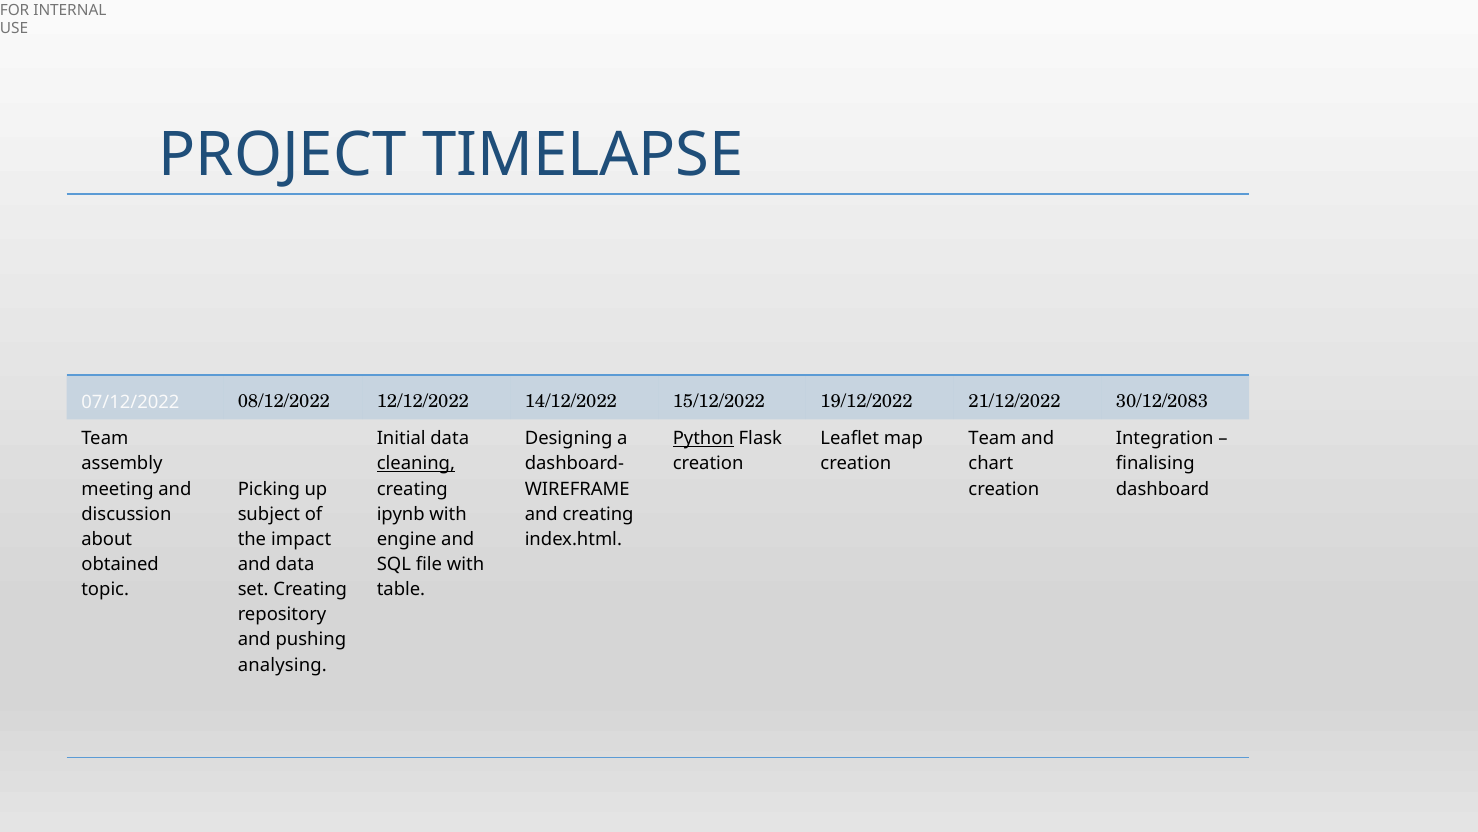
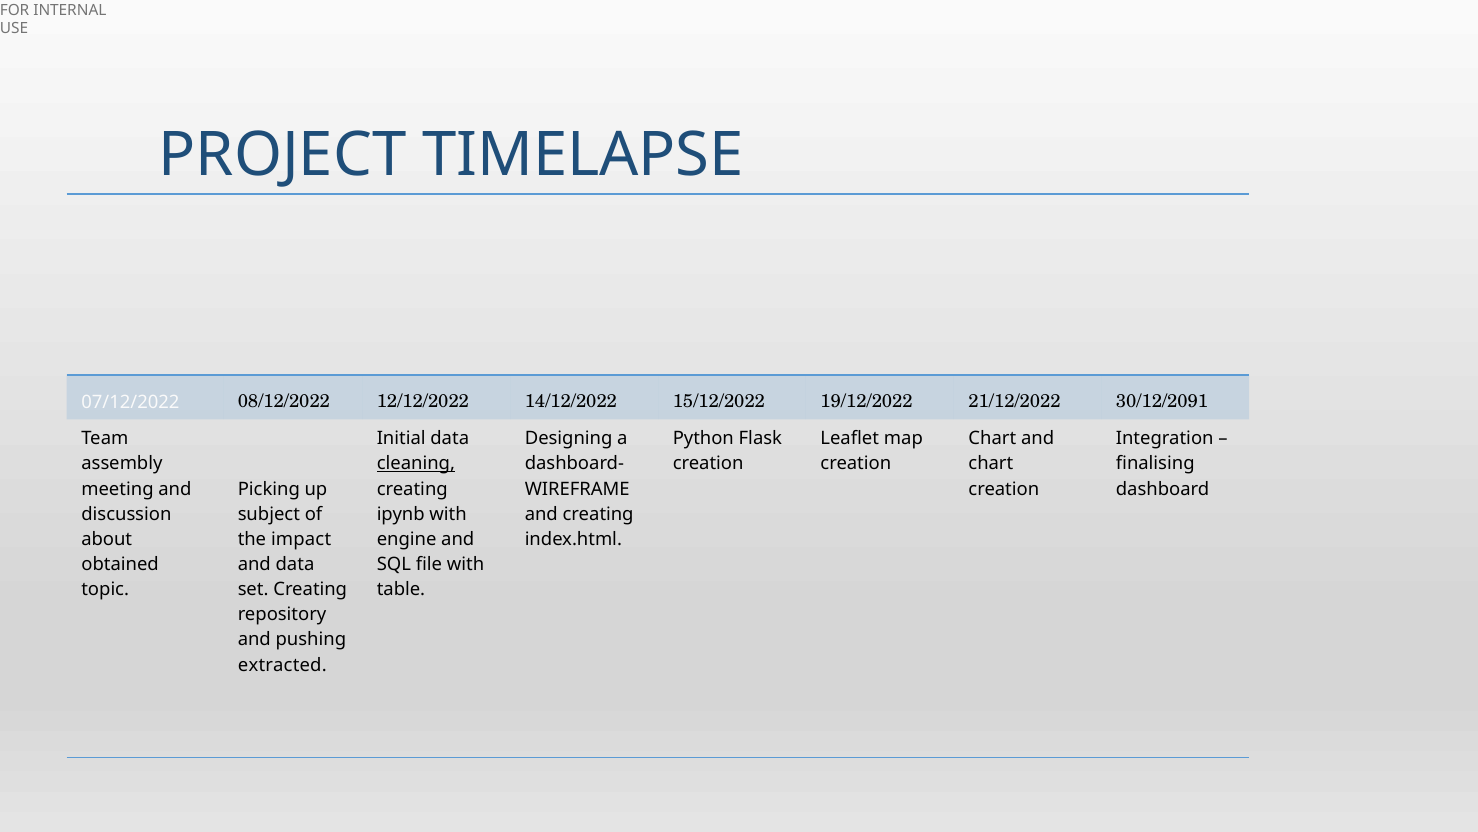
30/12/2083: 30/12/2083 -> 30/12/2091 (1162, 401)
Python underline: present -> none (703, 438)
Team: Team -> Chart (992, 438)
analysing: analysing -> extracted (282, 665)
